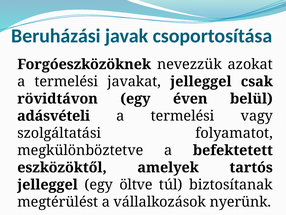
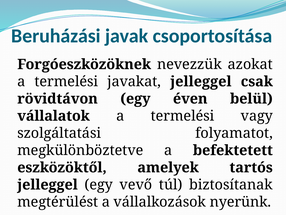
adásvételi: adásvételi -> vállalatok (54, 116)
öltve: öltve -> vevő (136, 184)
